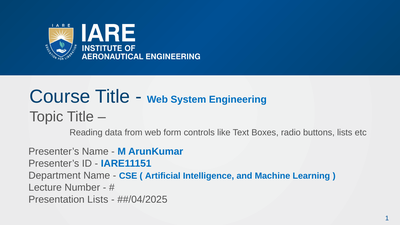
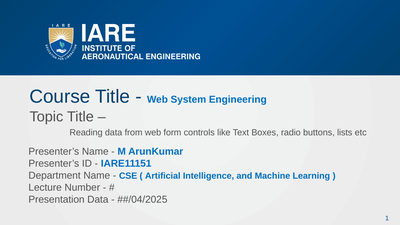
Presentation Lists: Lists -> Data (98, 200)
